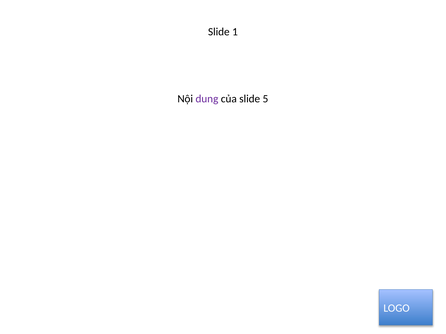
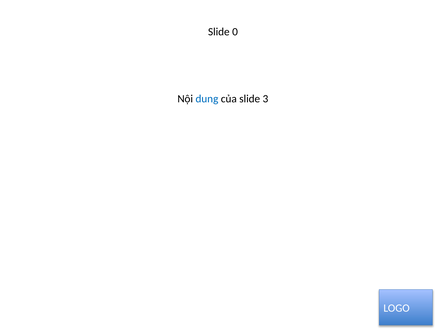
1: 1 -> 0 (235, 32)
dung colour: purple -> blue (207, 99)
5: 5 -> 3 (265, 99)
